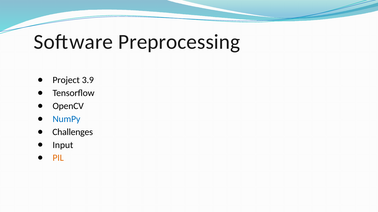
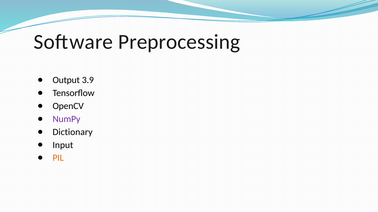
Project: Project -> Output (66, 80)
NumPy colour: blue -> purple (66, 119)
Challenges: Challenges -> Dictionary (73, 132)
